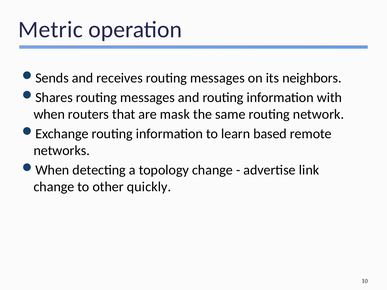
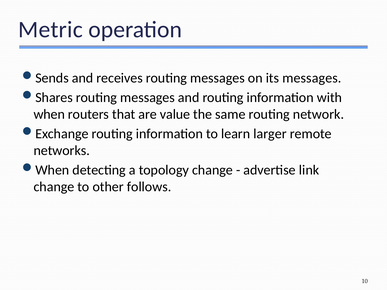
its neighbors: neighbors -> messages (312, 78)
mask: mask -> value (175, 114)
based: based -> larger (270, 134)
quickly: quickly -> follows (149, 187)
